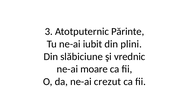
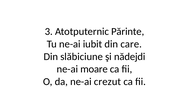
plini: plini -> care (131, 44)
vrednic: vrednic -> nădejdi (130, 57)
